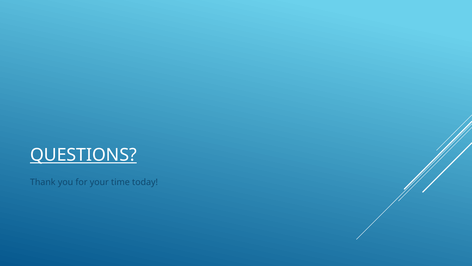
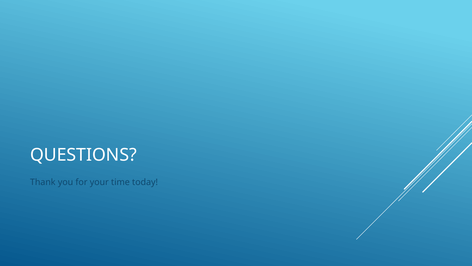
QUESTIONS underline: present -> none (83, 155)
